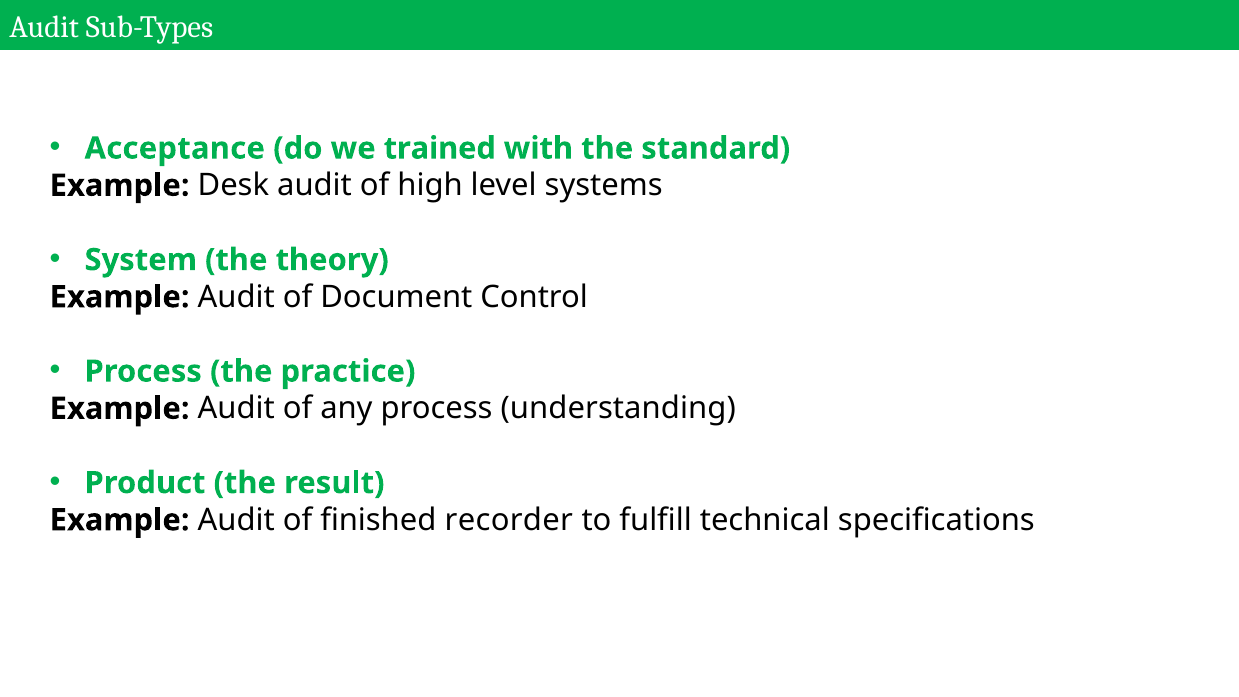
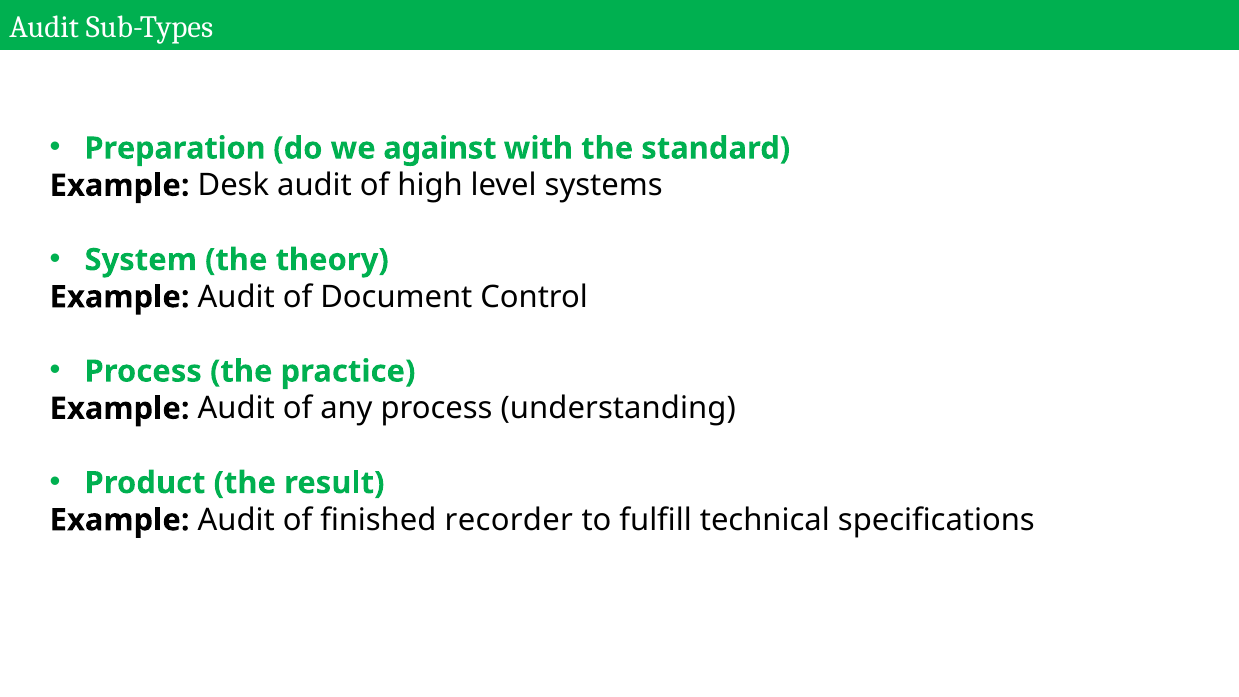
Acceptance: Acceptance -> Preparation (175, 148)
trained: trained -> against (440, 148)
